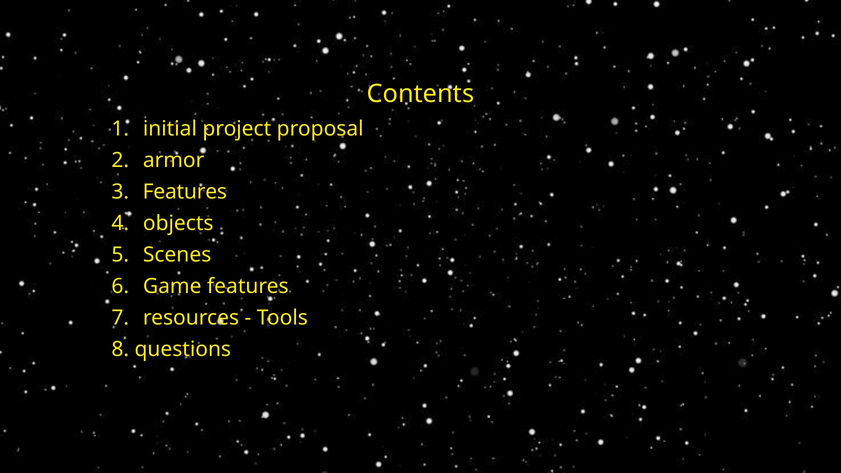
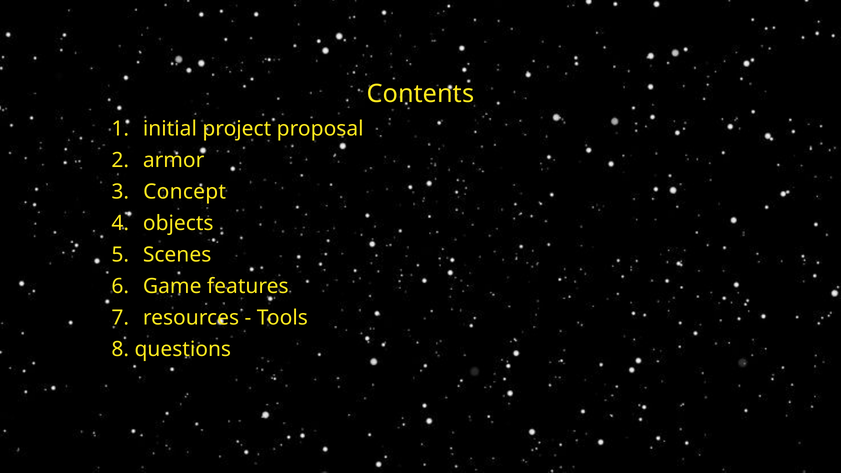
Features: Features -> Concept (185, 192)
